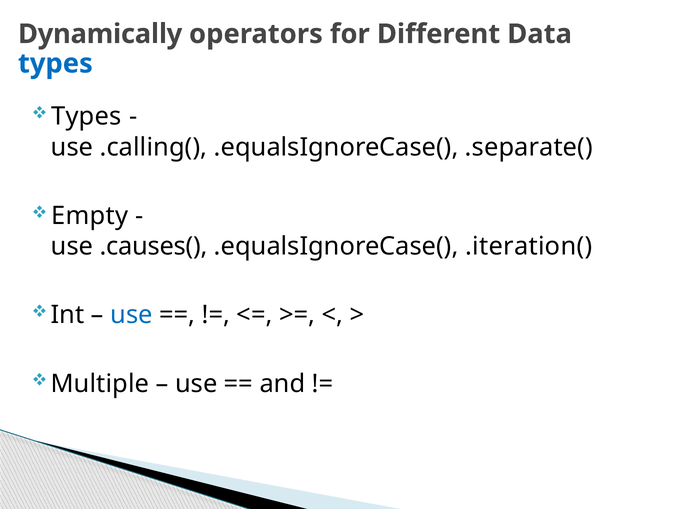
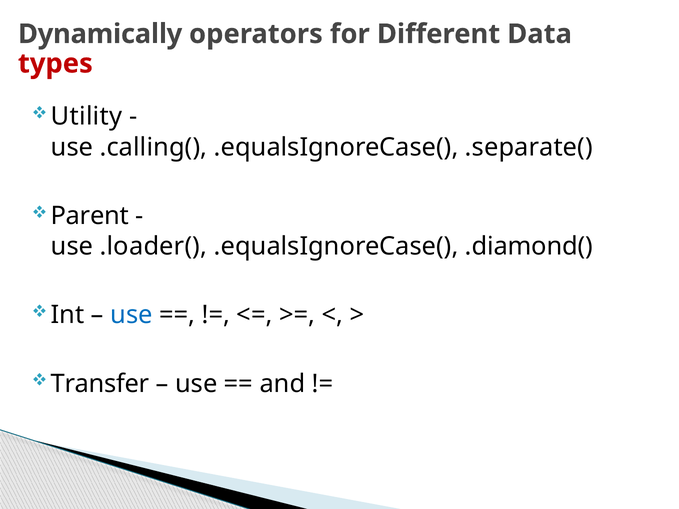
types colour: blue -> red (55, 64)
Types: Types -> Utility (86, 117)
Empty: Empty -> Parent (90, 216)
.causes(: .causes( -> .loader( (153, 246)
.iteration(: .iteration( -> .diamond( (529, 246)
Multiple: Multiple -> Transfer (100, 384)
